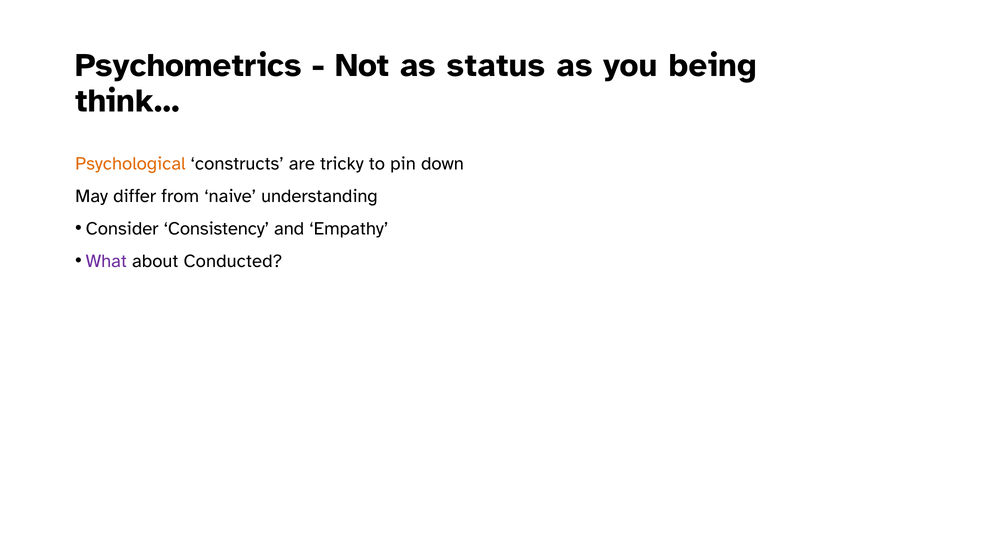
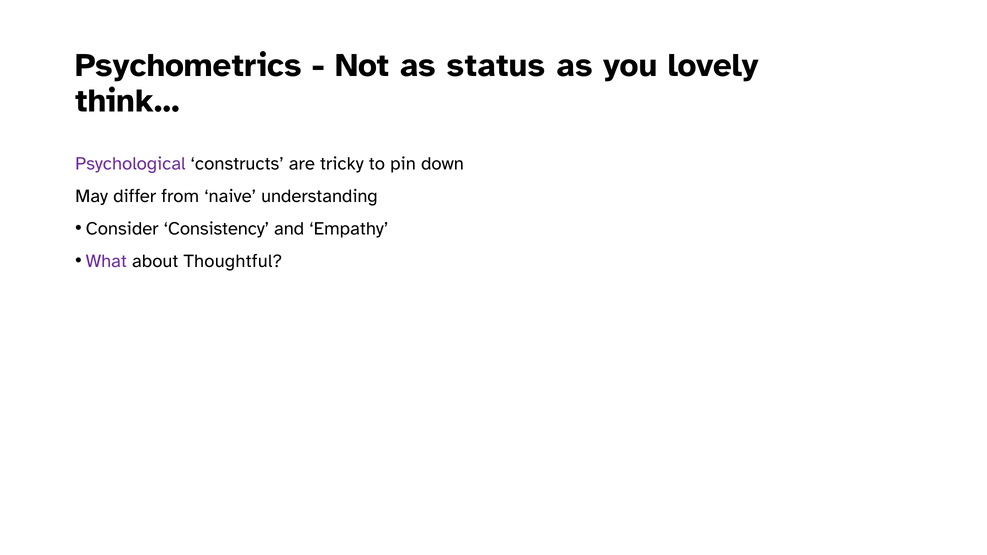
being: being -> lovely (713, 65)
Psychological colour: orange -> purple (130, 164)
Conducted: Conducted -> Thoughtful (233, 261)
